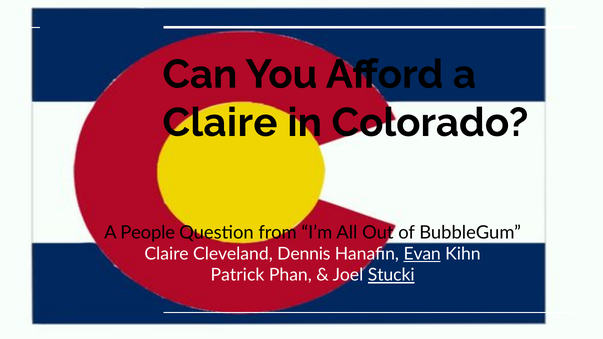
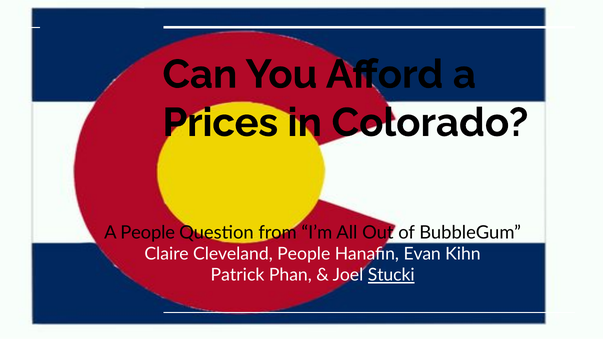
Claire: Claire -> Prices (220, 123)
Cleveland Dennis: Dennis -> People (304, 254)
Evan underline: present -> none (422, 254)
